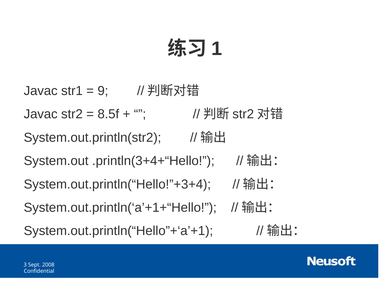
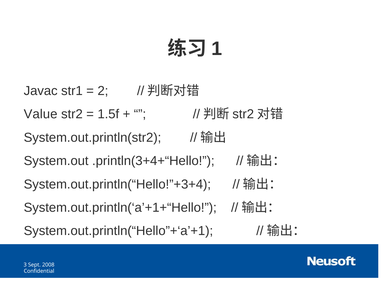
9: 9 -> 2 (103, 91)
Javac: Javac -> Value (41, 114)
8.5f: 8.5f -> 1.5f (108, 114)
